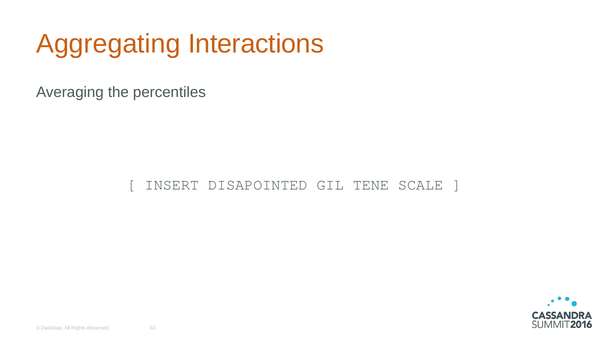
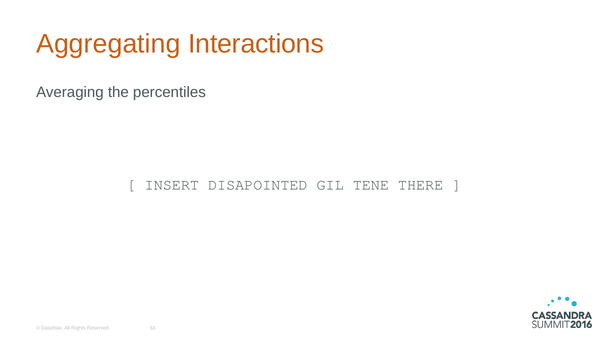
SCALE: SCALE -> THERE (421, 185)
